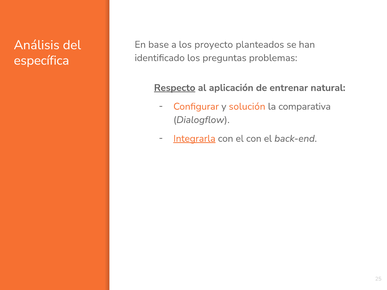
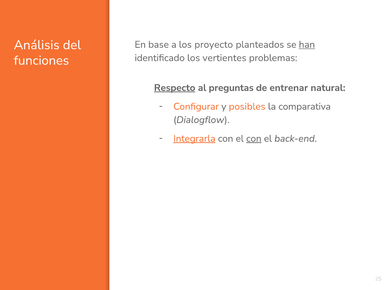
han underline: none -> present (307, 45)
preguntas: preguntas -> vertientes (224, 58)
específica: específica -> funciones (41, 60)
aplicación: aplicación -> preguntas (231, 88)
solución: solución -> posibles (247, 107)
con underline: none -> present (254, 139)
